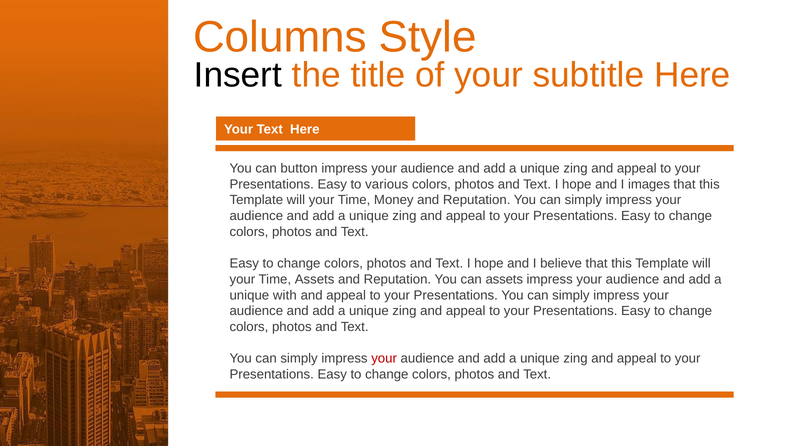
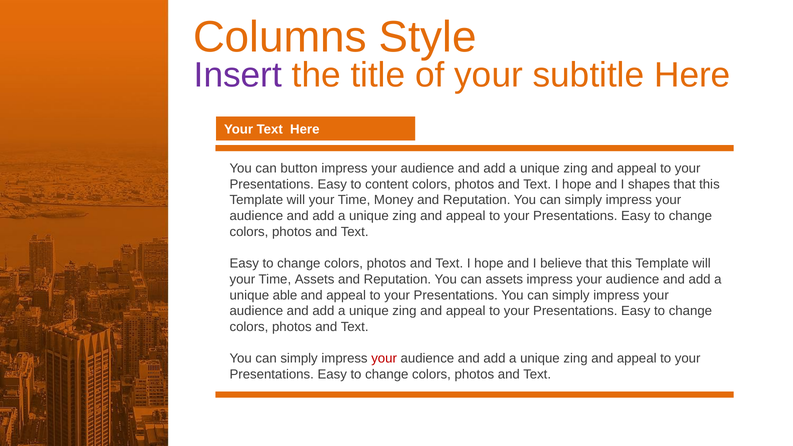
Insert colour: black -> purple (238, 75)
various: various -> content (387, 184)
images: images -> shapes (649, 184)
with: with -> able (285, 295)
